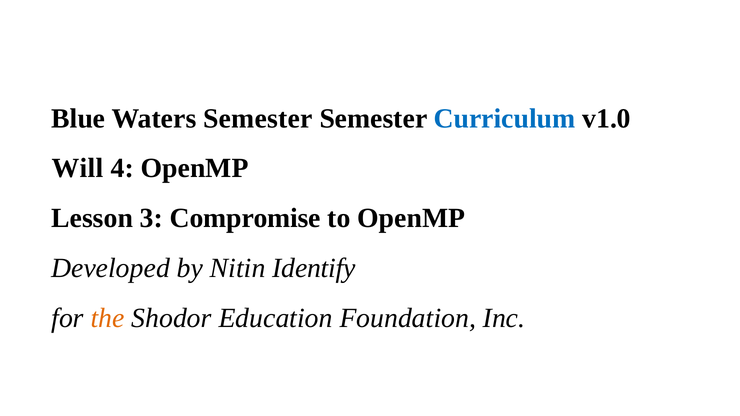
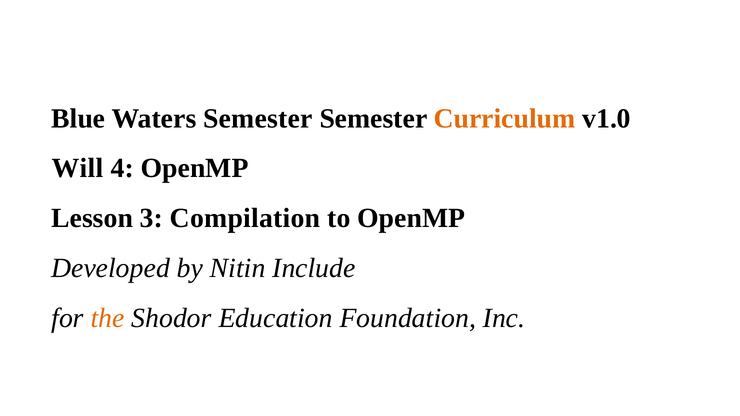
Curriculum colour: blue -> orange (505, 118)
Compromise: Compromise -> Compilation (245, 218)
Identify: Identify -> Include (314, 268)
